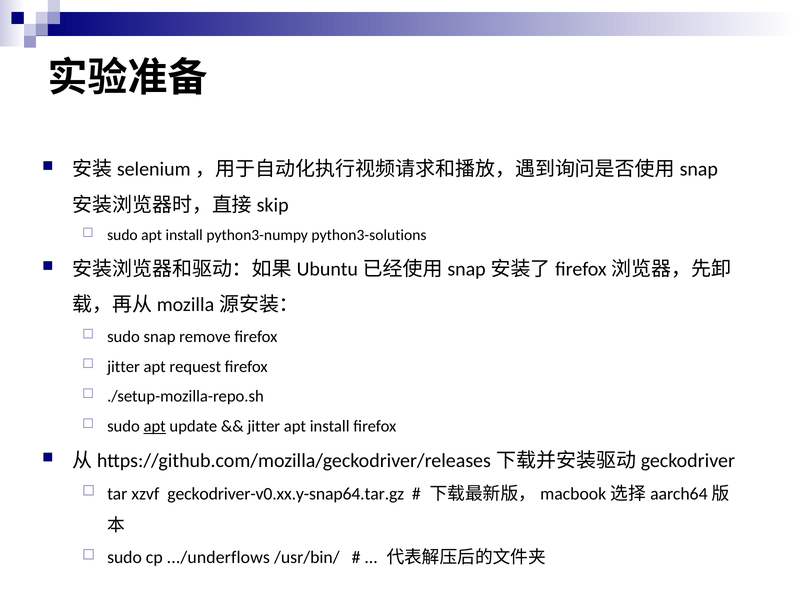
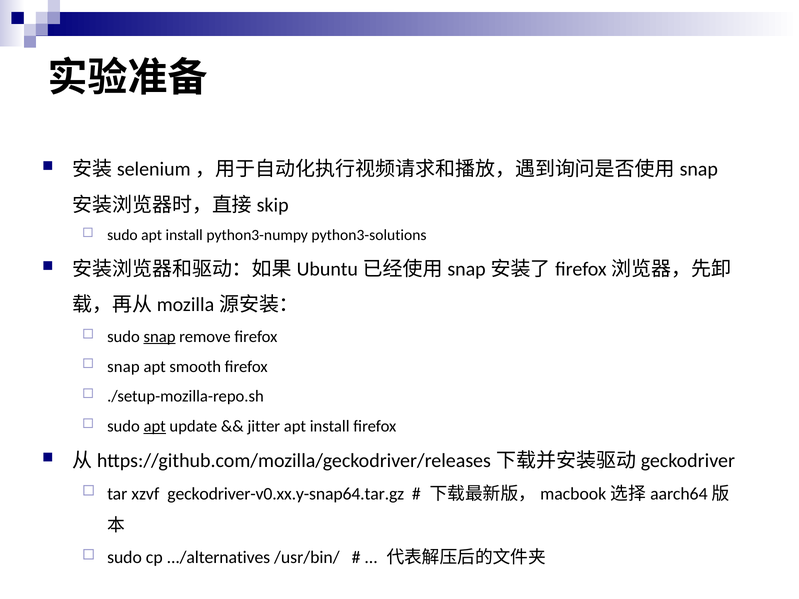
snap underline: none -> present (160, 337)
jitter: jitter -> snap (123, 367)
request: request -> smooth (195, 367)
.../underflows: .../underflows -> .../alternatives (218, 558)
